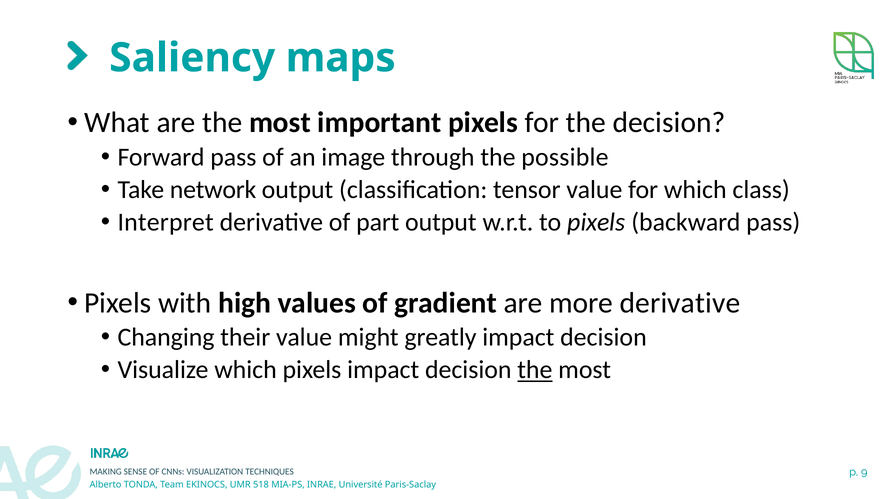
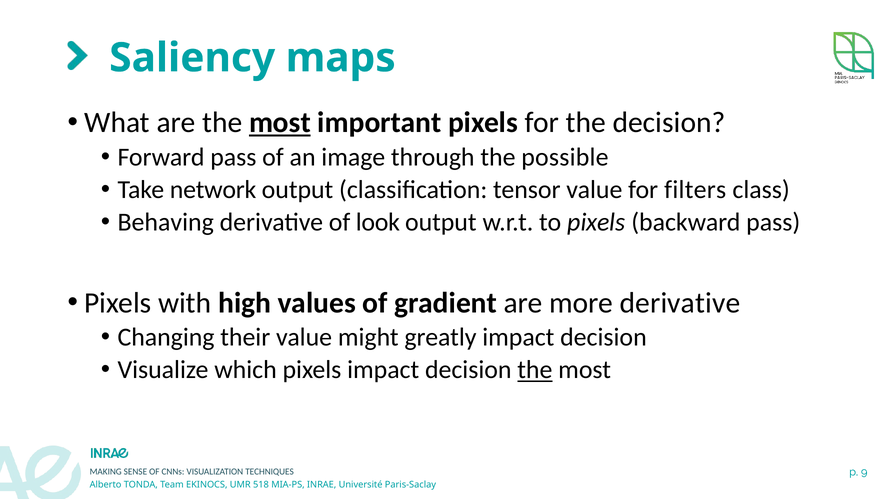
most underline: none -> present (280, 123)
for which: which -> filters (695, 190)
Interpret: Interpret -> Behaving (166, 222)
part: part -> look (378, 222)
